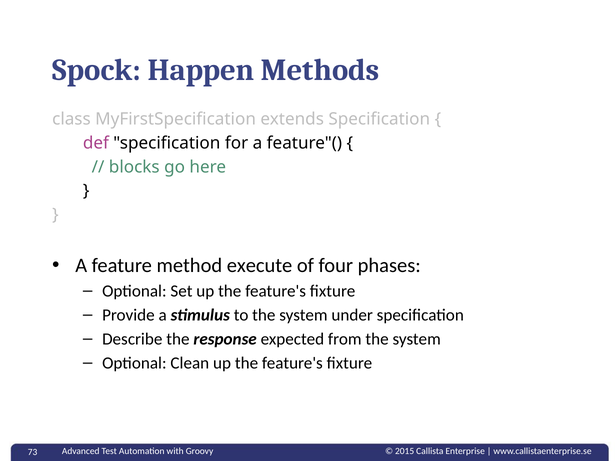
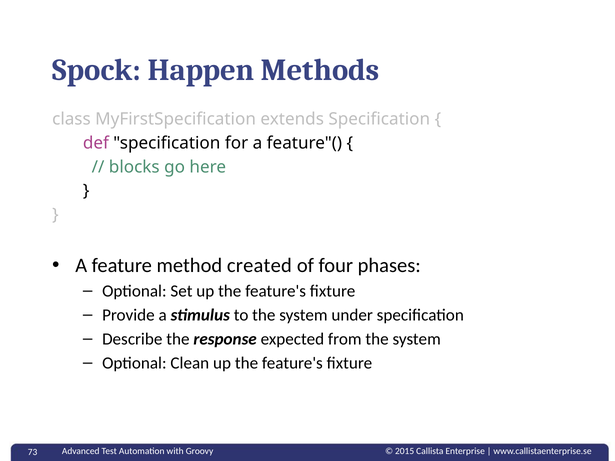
execute: execute -> created (259, 266)
